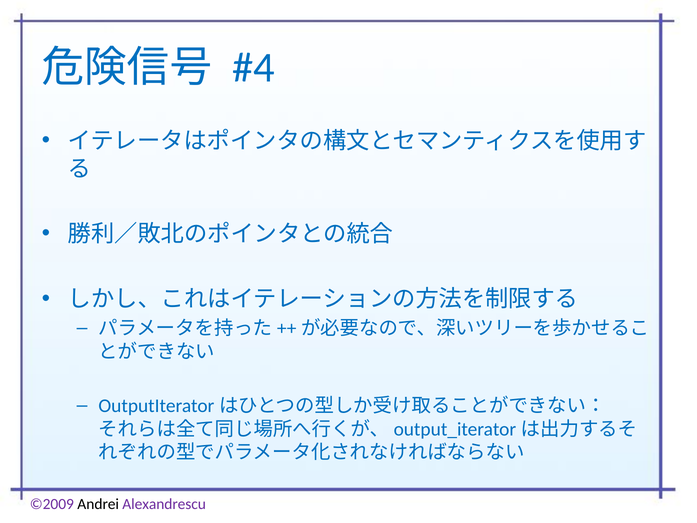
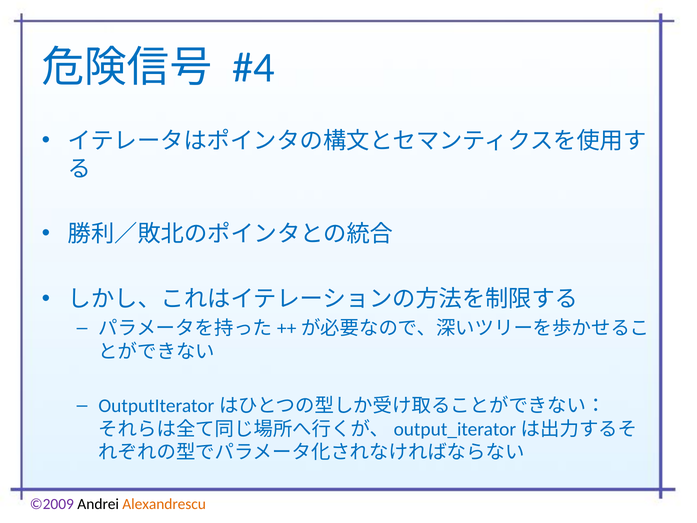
Alexandrescu colour: purple -> orange (164, 504)
